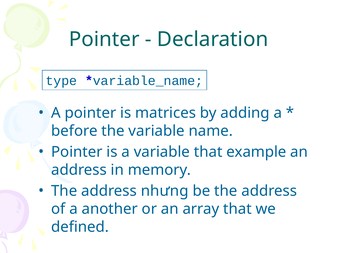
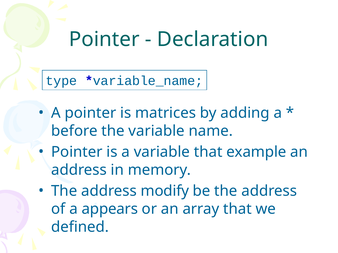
nhưng: nhưng -> modify (165, 191)
another: another -> appears (110, 209)
